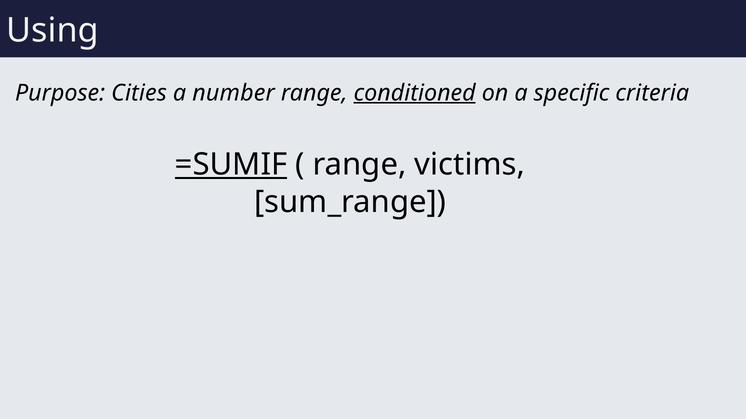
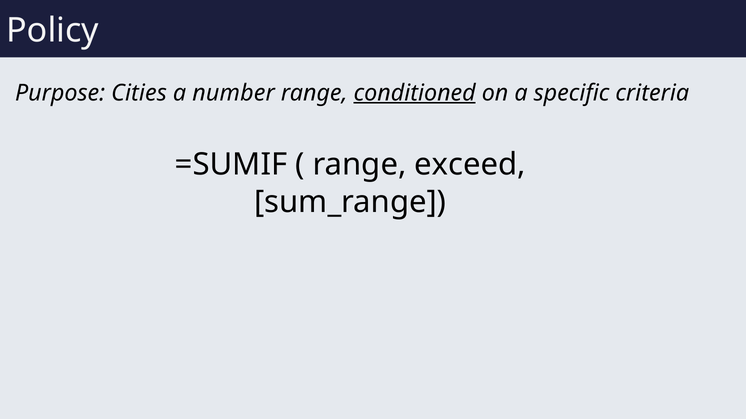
Using: Using -> Policy (53, 30)
=SUMIF underline: present -> none (231, 165)
victims: victims -> exceed (470, 165)
